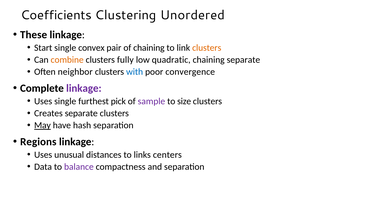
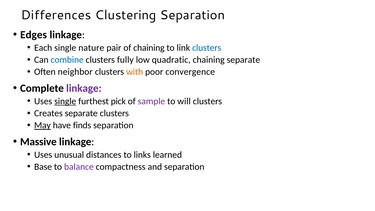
Coefficients: Coefficients -> Differences (56, 15)
Clustering Unordered: Unordered -> Separation (192, 15)
These: These -> Edges (34, 35)
Start: Start -> Each (43, 48)
convex: convex -> nature (91, 48)
clusters colour: orange -> blue (207, 48)
combine colour: orange -> blue (67, 60)
with colour: blue -> orange (135, 72)
single underline: none -> present (65, 101)
size: size -> will (184, 101)
hash: hash -> finds (82, 125)
Regions: Regions -> Massive (38, 142)
centers: centers -> learned (167, 155)
Data: Data -> Base (43, 167)
